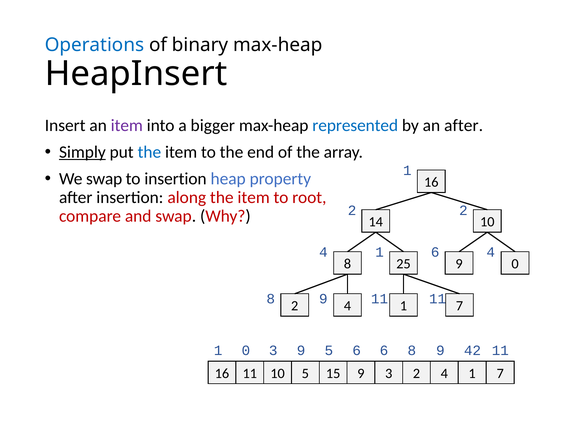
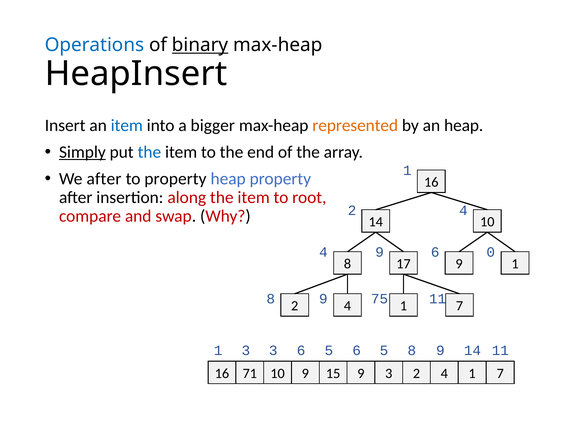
binary underline: none -> present (200, 45)
item colour: purple -> blue (127, 126)
represented colour: blue -> orange (355, 126)
an after: after -> heap (464, 126)
We swap: swap -> after (104, 179)
to insertion: insertion -> property (175, 179)
2: 2 -> 4 (463, 211)
1: 1 -> 9 (380, 252)
6 4: 4 -> 0 (491, 252)
25: 25 -> 17 (403, 264)
9 0: 0 -> 1 (515, 264)
9 11: 11 -> 75 (380, 299)
1 0: 0 -> 3 (246, 351)
3 9: 9 -> 6 (301, 351)
5 6 6: 6 -> 5 (384, 351)
9 42: 42 -> 14 (472, 351)
16 11: 11 -> 71 (250, 374)
5: 5 -> 9 (305, 374)
